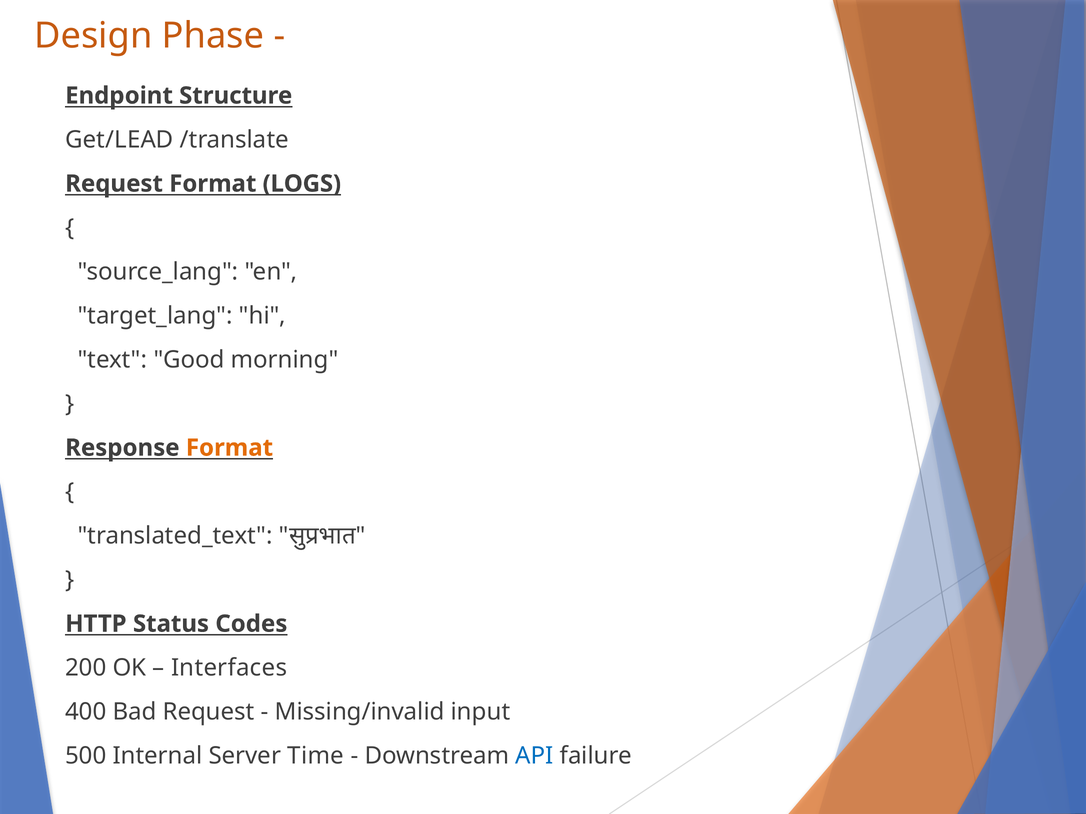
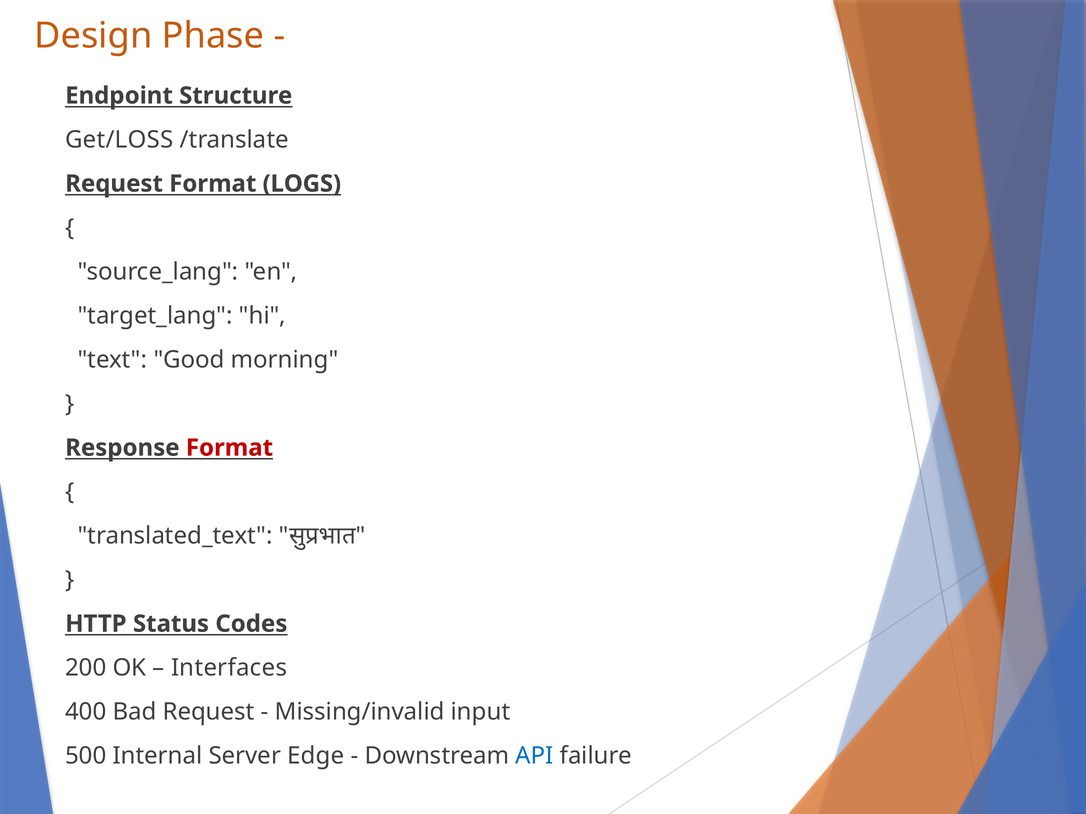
Get/LEAD: Get/LEAD -> Get/LOSS (119, 140)
Format colour: orange -> red (229, 448)
Time: Time -> Edge (316, 756)
